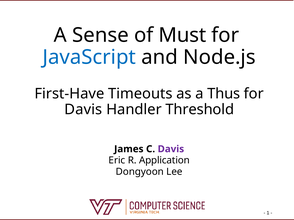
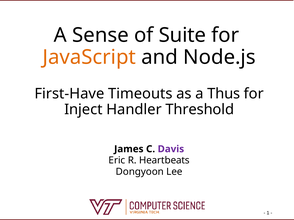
Must: Must -> Suite (182, 35)
JavaScript colour: blue -> orange (89, 57)
Davis: Davis -> Inject (83, 110)
Application: Application -> Heartbeats (164, 161)
